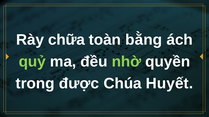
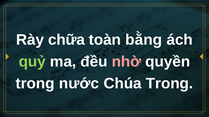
nhờ colour: light green -> pink (126, 62)
được: được -> nước (79, 84)
Chúa Huyết: Huyết -> Trong (170, 84)
